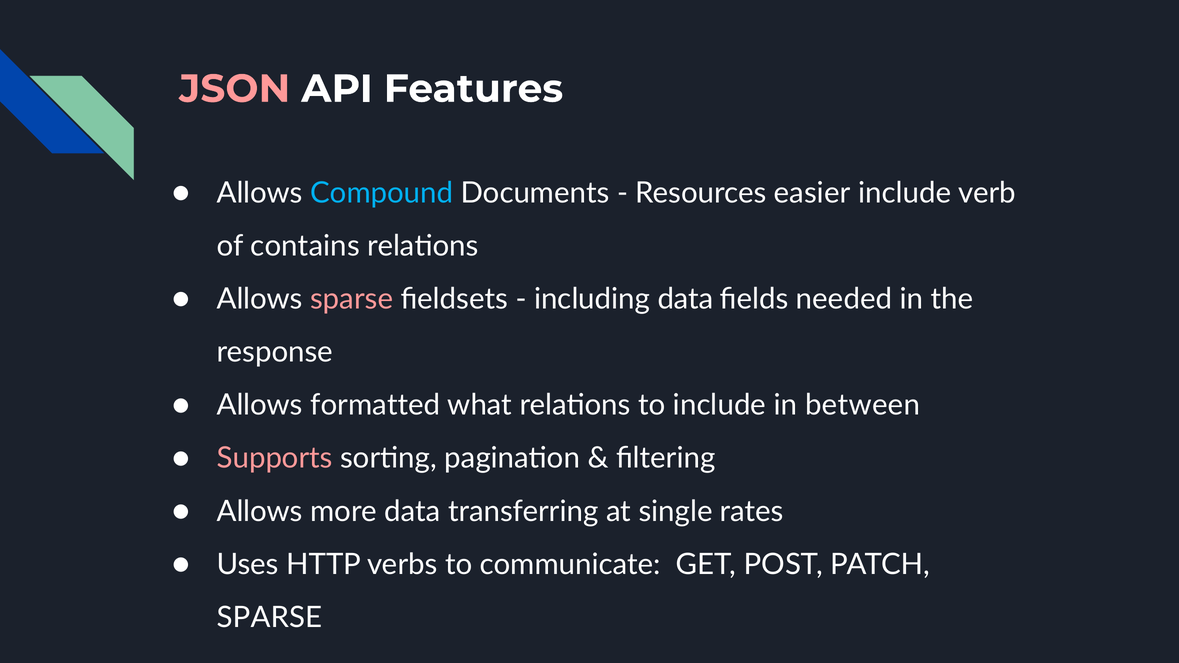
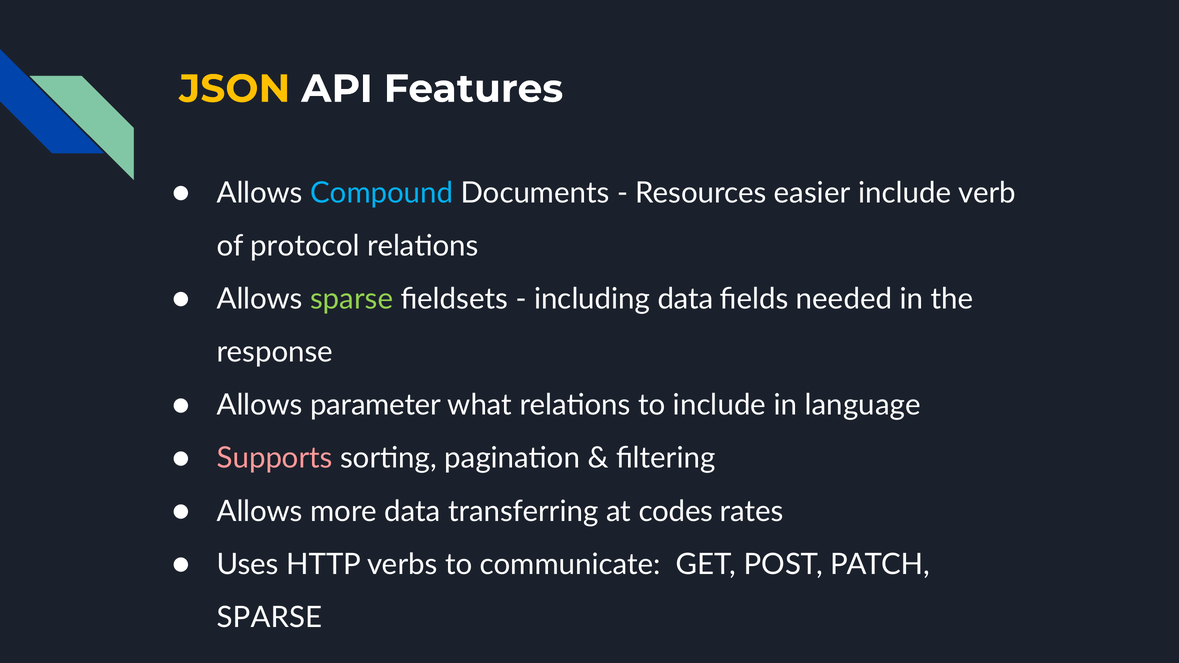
JSON colour: pink -> yellow (235, 89)
contains: contains -> protocol (305, 246)
sparse colour: pink -> light green (352, 299)
formatted: formatted -> parameter (376, 405)
between: between -> language (863, 405)
single: single -> codes (676, 511)
